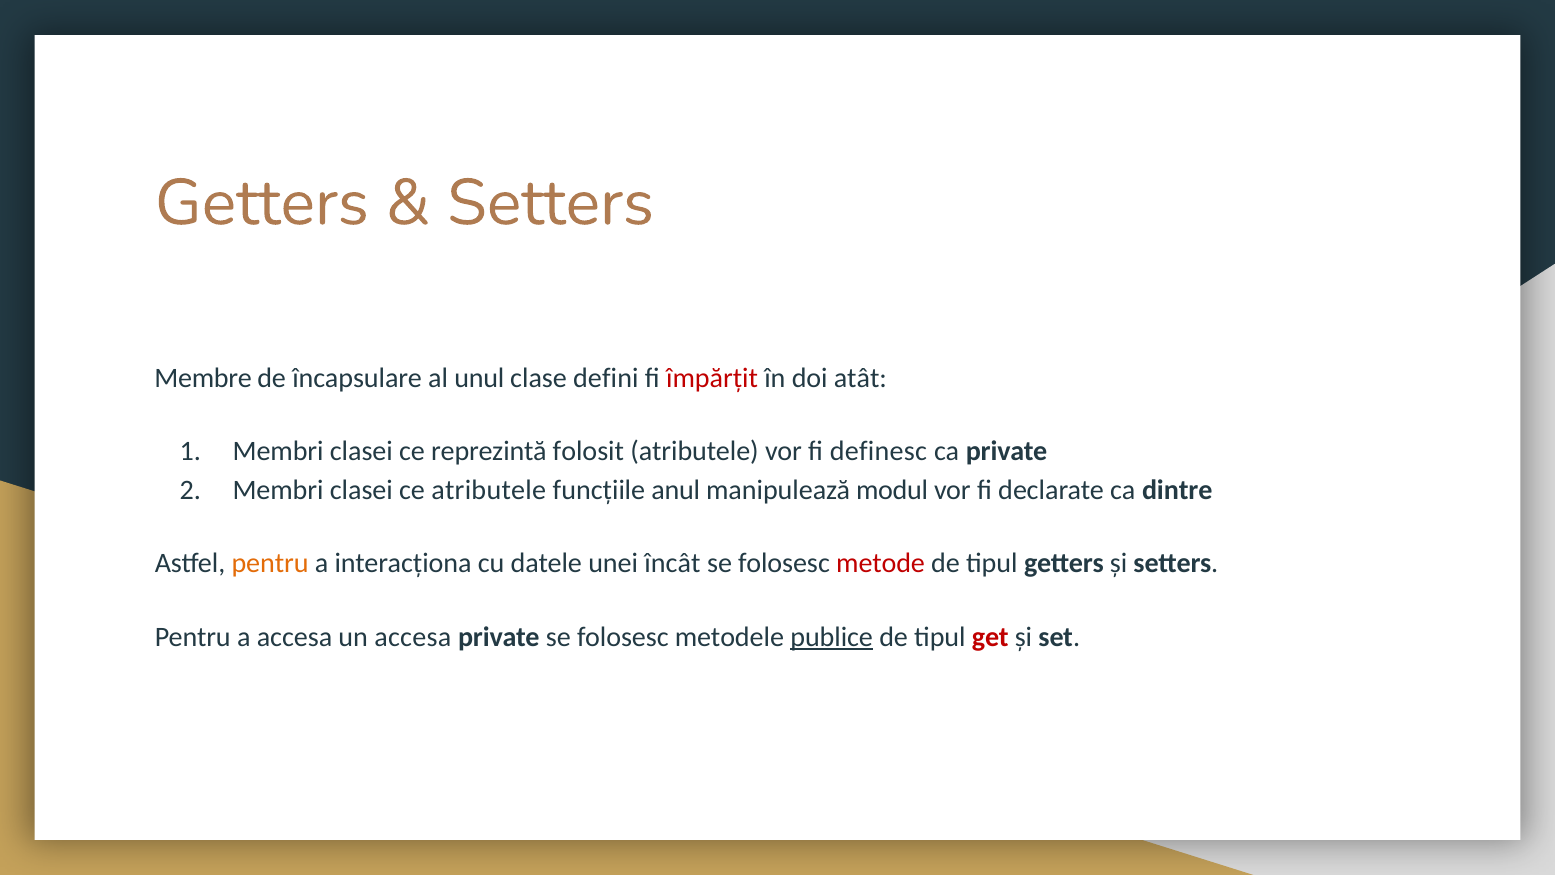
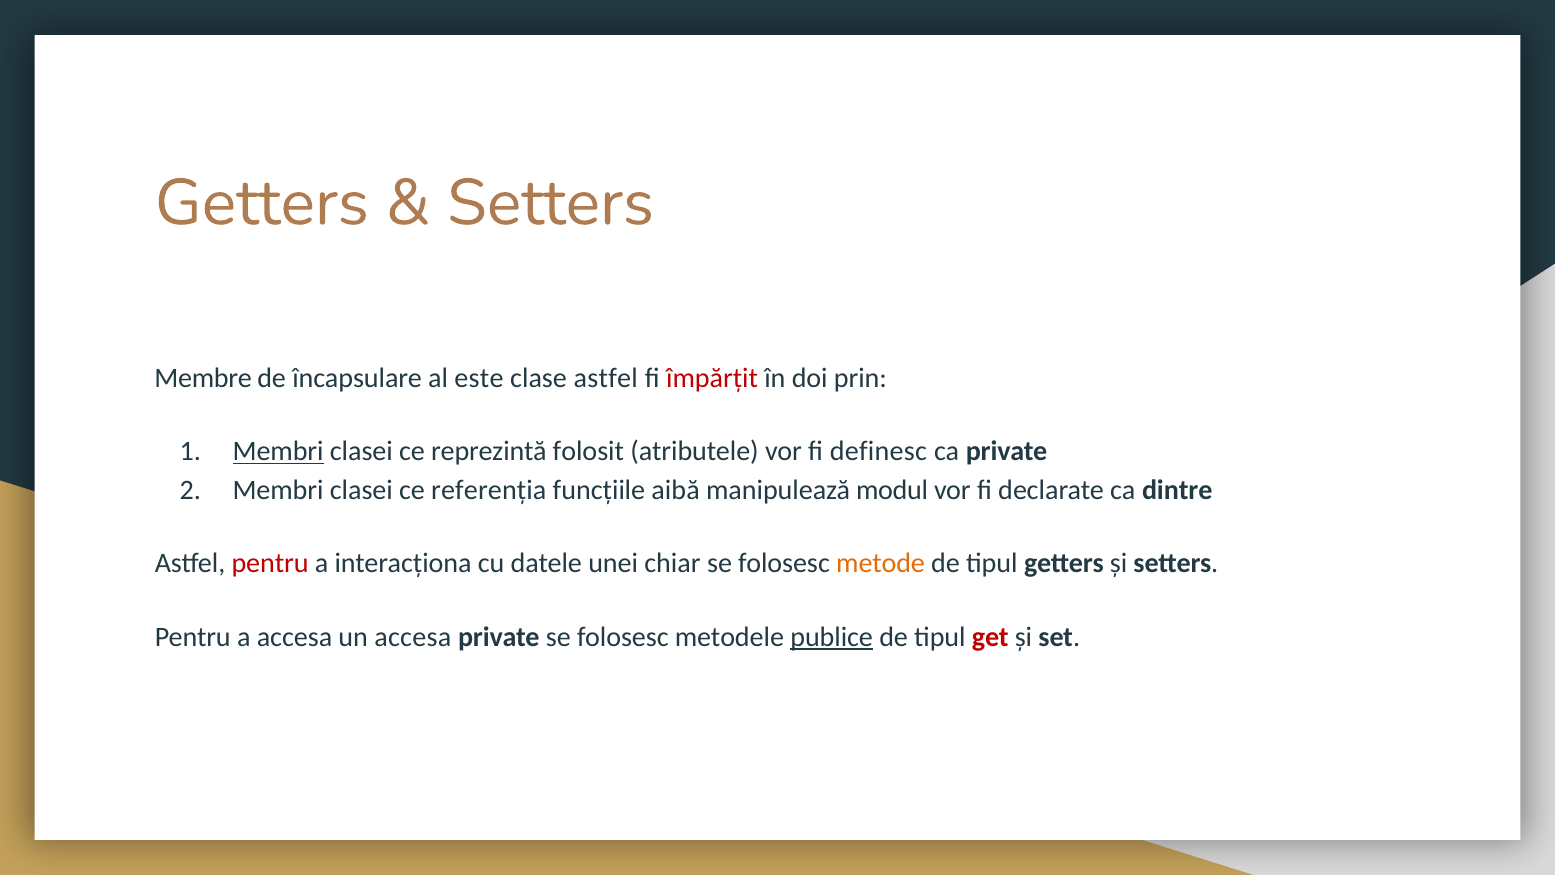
unul: unul -> este (479, 378)
clase defini: defini -> astfel (606, 378)
atât: atât -> prin (860, 378)
Membri underline: none -> present (278, 451)
ce atributele: atributele -> referenția (489, 490)
anul: anul -> aibă (676, 490)
pentru colour: orange -> red (270, 563)
încât: încât -> chiar (673, 563)
metode colour: red -> orange (881, 563)
